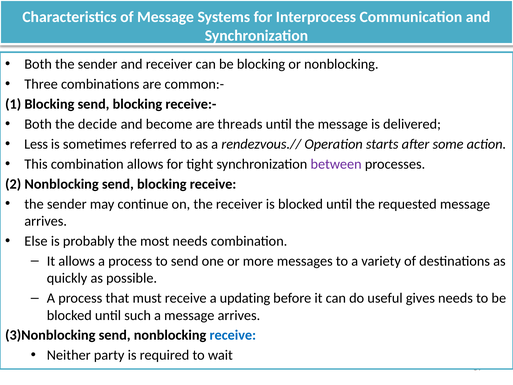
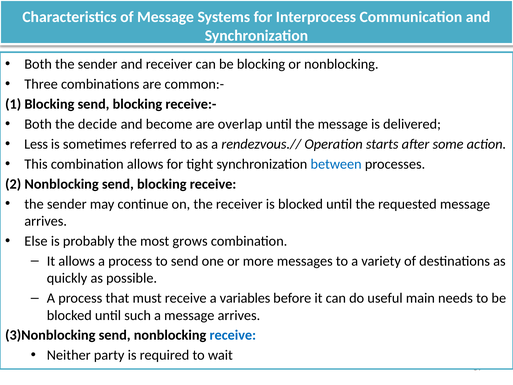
threads: threads -> overlap (240, 124)
between colour: purple -> blue (336, 164)
most needs: needs -> grows (190, 241)
updating: updating -> variables (245, 298)
gives: gives -> main (420, 298)
